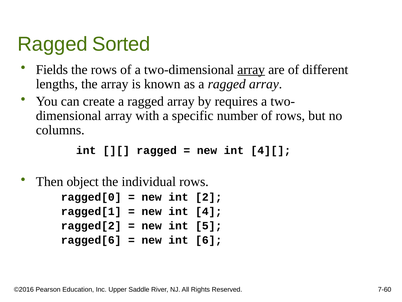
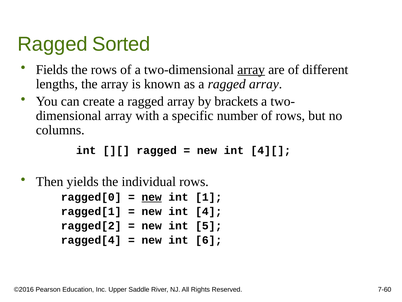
requires: requires -> brackets (236, 101)
object: object -> yields (83, 181)
new underline: none -> present (152, 197)
2: 2 -> 1 (209, 197)
ragged[6: ragged[6 -> ragged[4 (91, 240)
